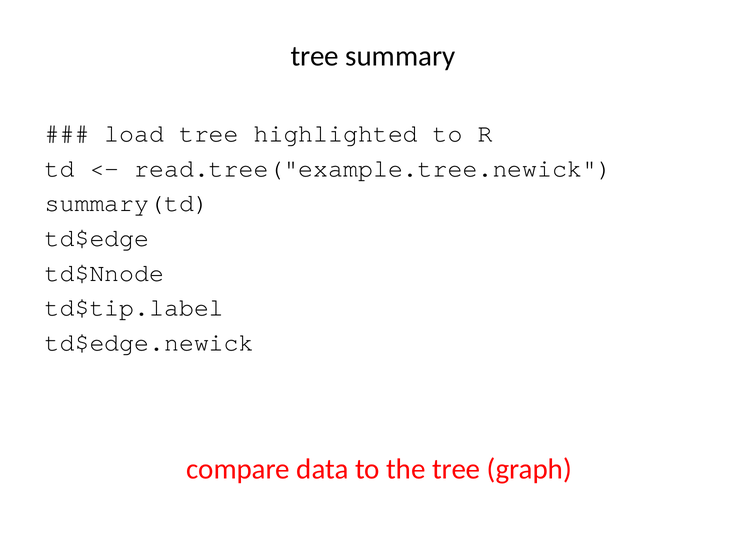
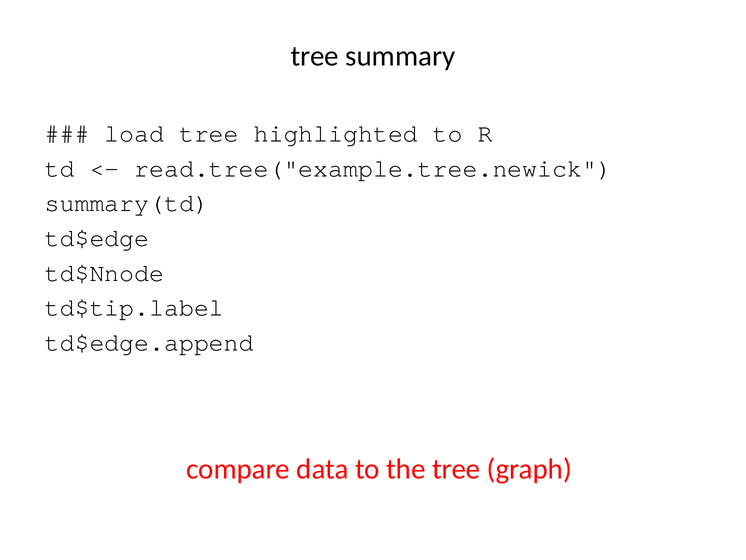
td$edge.newick: td$edge.newick -> td$edge.append (149, 342)
